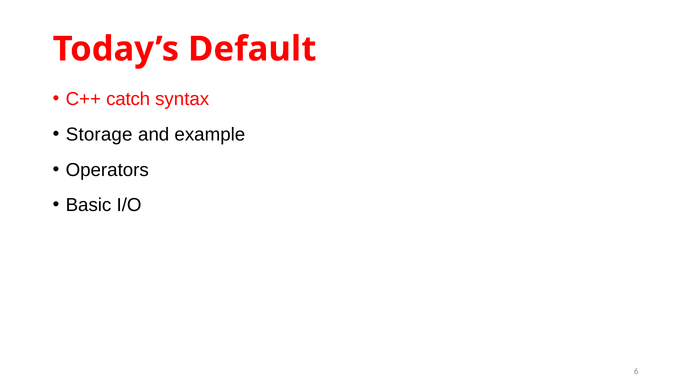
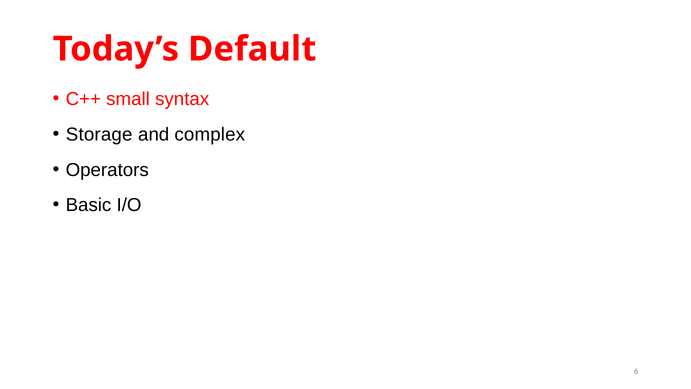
catch: catch -> small (128, 99)
example: example -> complex (210, 134)
